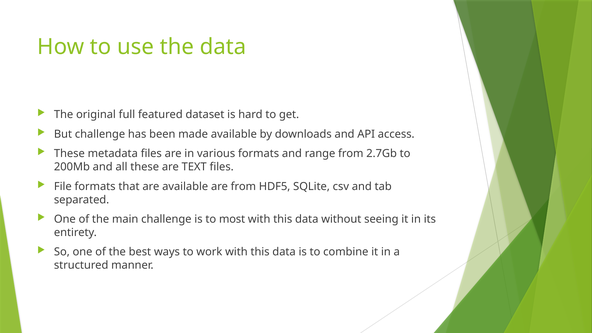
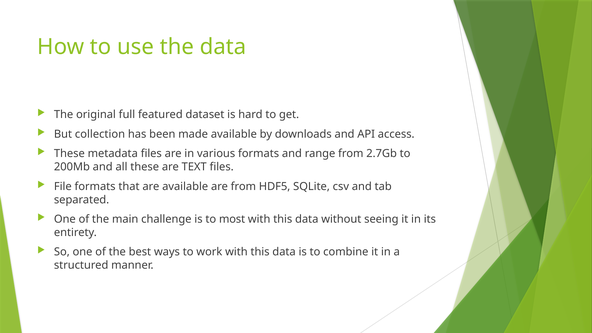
But challenge: challenge -> collection (100, 134)
